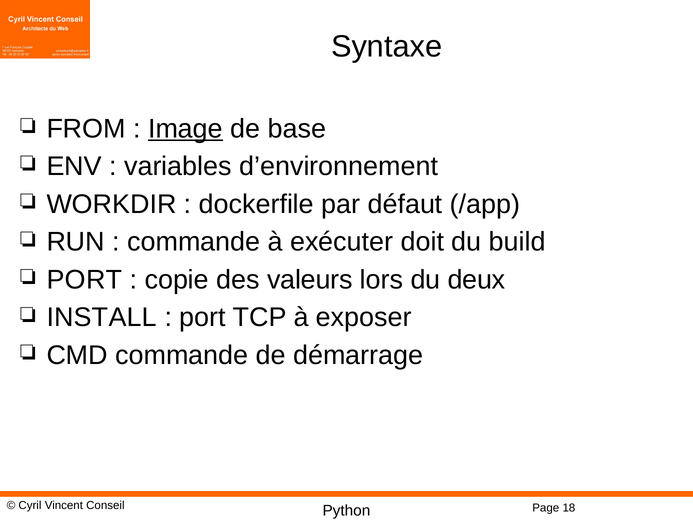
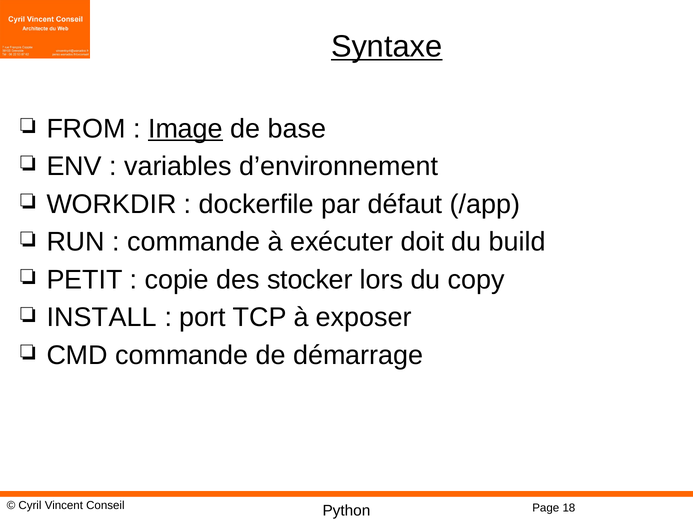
Syntaxe underline: none -> present (387, 46)
PORT: PORT -> PETIT (85, 280)
valeurs: valeurs -> stocker (310, 280)
deux: deux -> copy (476, 280)
